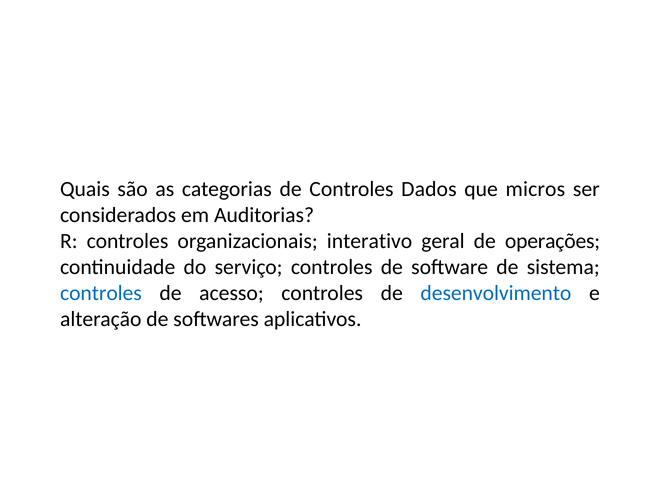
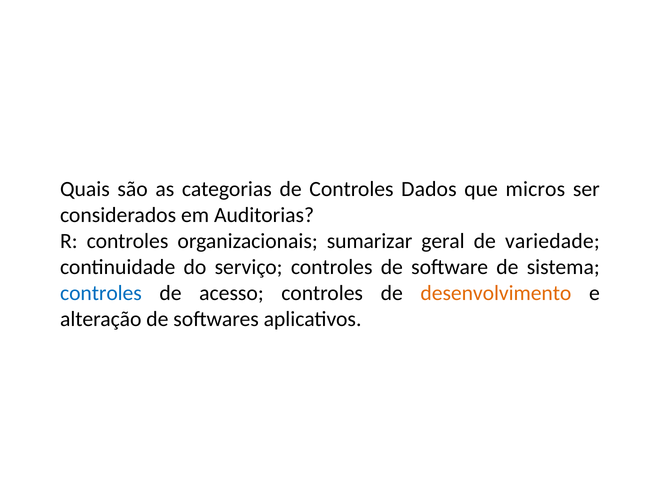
interativo: interativo -> sumarizar (370, 241)
operações: operações -> variedade (552, 241)
desenvolvimento colour: blue -> orange (496, 293)
